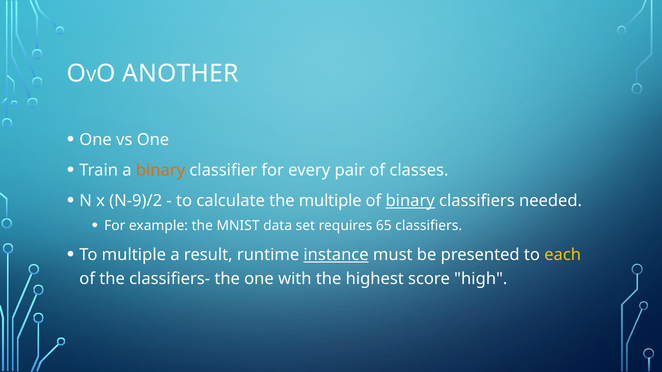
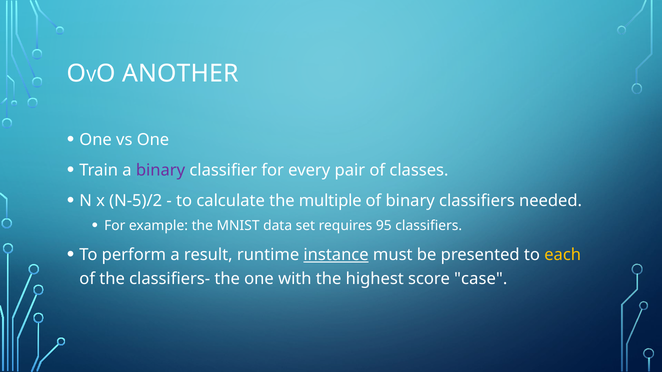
binary colour: orange -> purple (160, 170)
N-9)/2: N-9)/2 -> N-5)/2 (136, 201)
binary underline: present -> none (410, 201)
65: 65 -> 95 (384, 226)
To multiple: multiple -> perform (134, 255)
high: high -> case (481, 279)
